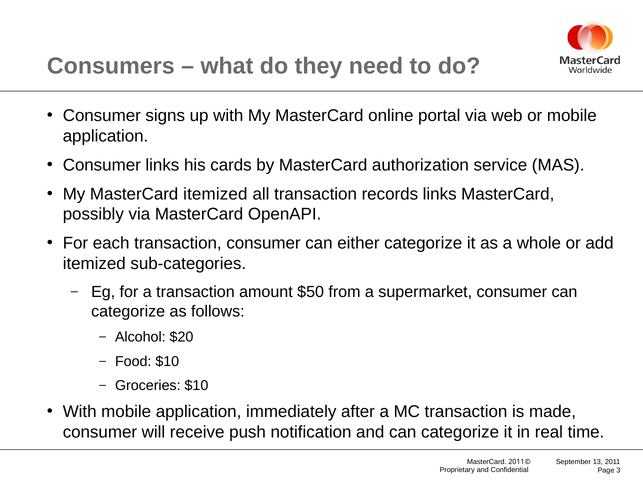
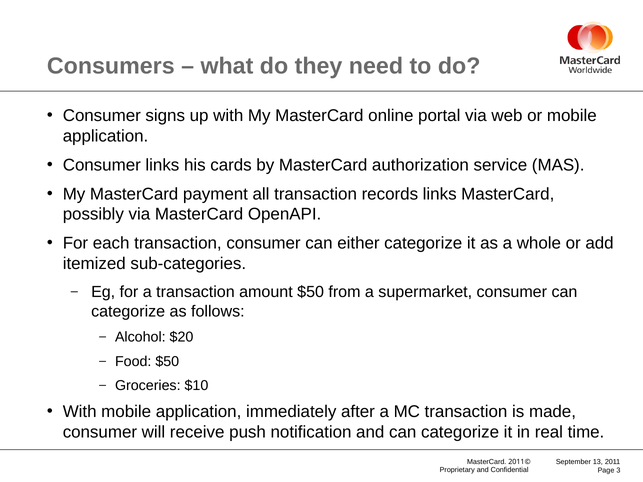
MasterCard itemized: itemized -> payment (215, 194)
Food $10: $10 -> $50 (167, 362)
